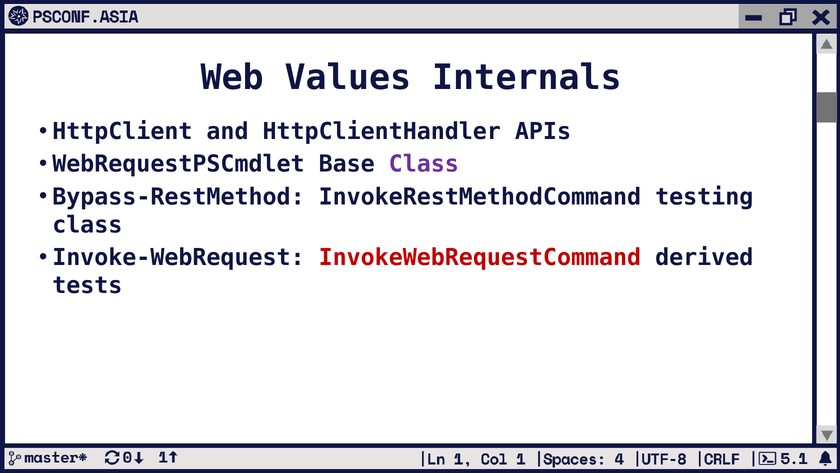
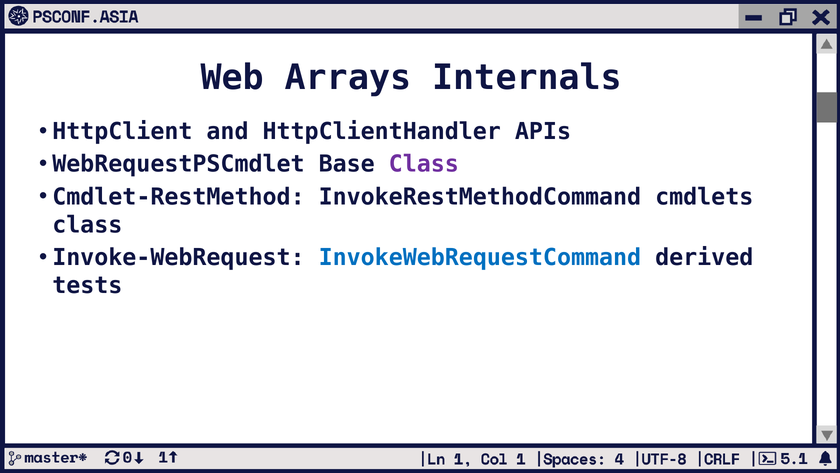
Values: Values -> Arrays (348, 78)
Bypass-RestMethod: Bypass-RestMethod -> Cmdlet-RestMethod (178, 197)
testing: testing -> cmdlets (704, 197)
InvokeWebRequestCommand colour: red -> blue (480, 257)
